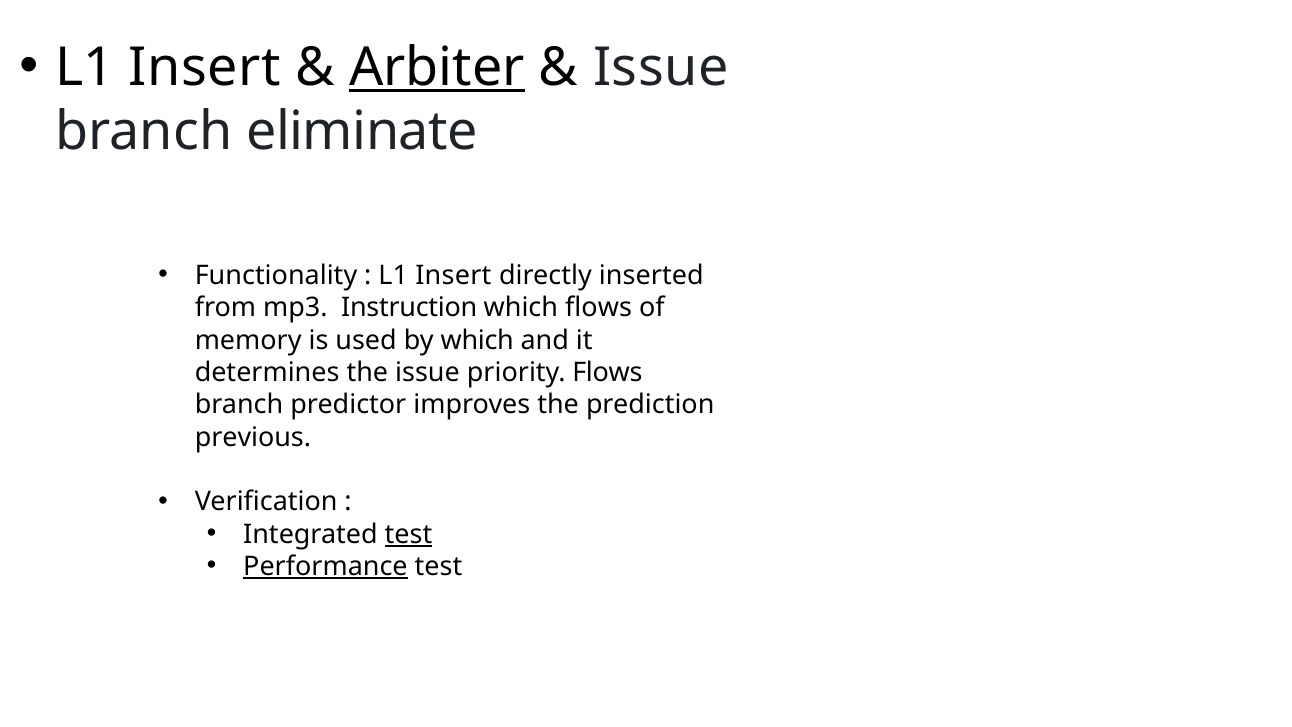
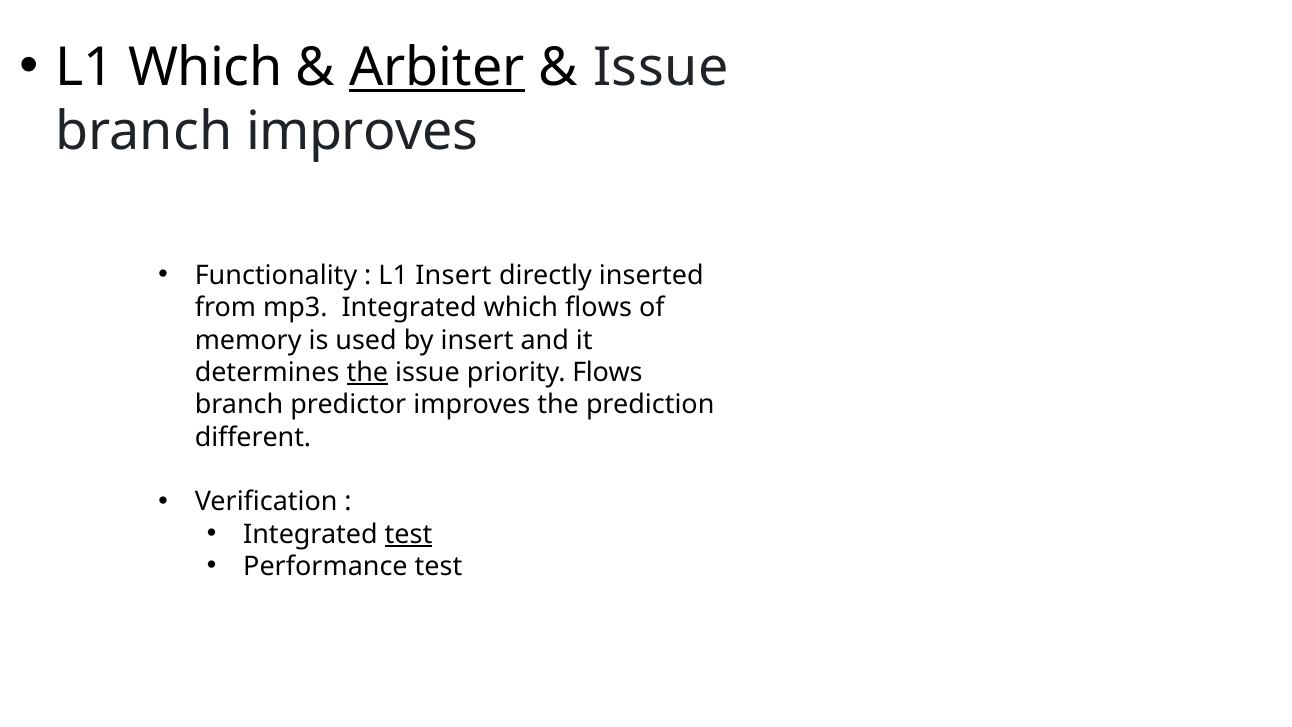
Insert: Insert -> Which (205, 67)
branch eliminate: eliminate -> improves (362, 132)
mp3 Instruction: Instruction -> Integrated (409, 308)
by which: which -> insert (477, 340)
the underline: none -> present (367, 372)
previous: previous -> different (253, 437)
Performance underline: present -> none (325, 566)
